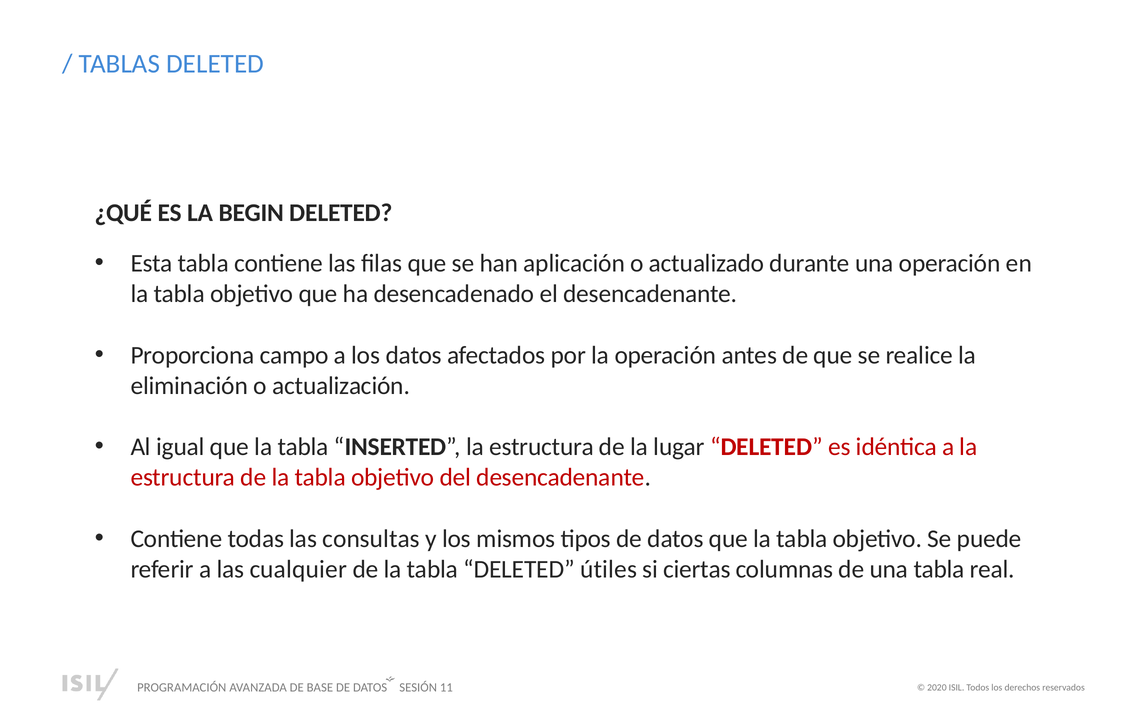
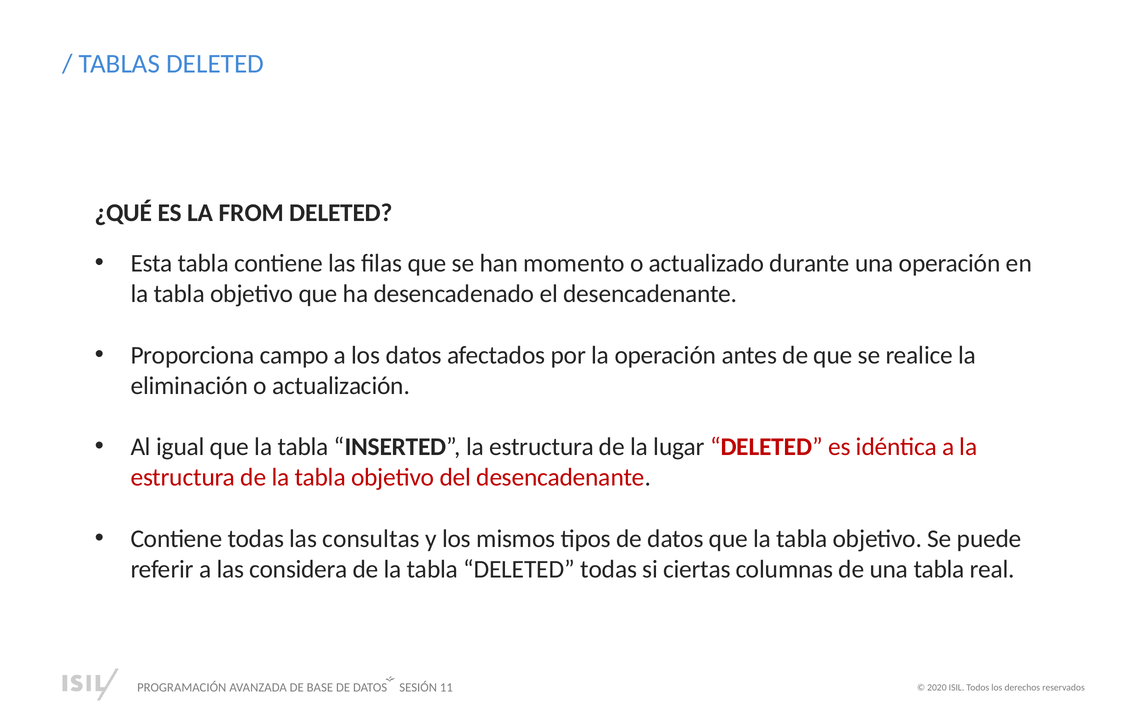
BEGIN: BEGIN -> FROM (251, 213)
aplicación: aplicación -> momento (574, 263)
cualquier: cualquier -> considera (298, 569)
DELETED útiles: útiles -> todas (609, 569)
